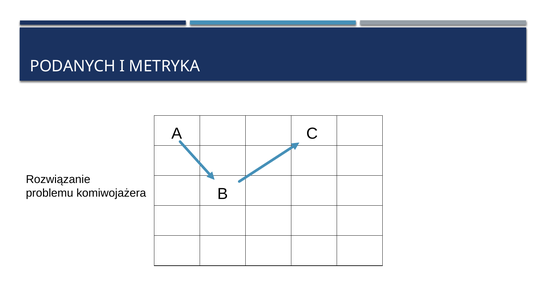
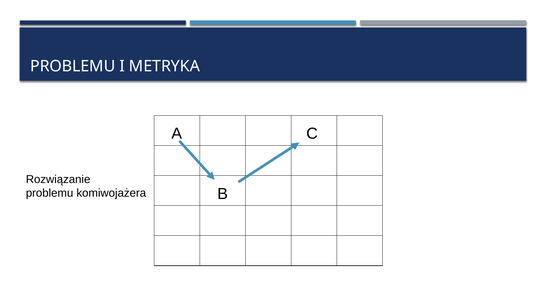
PODANYCH: PODANYCH -> PROBLEMU (73, 66)
